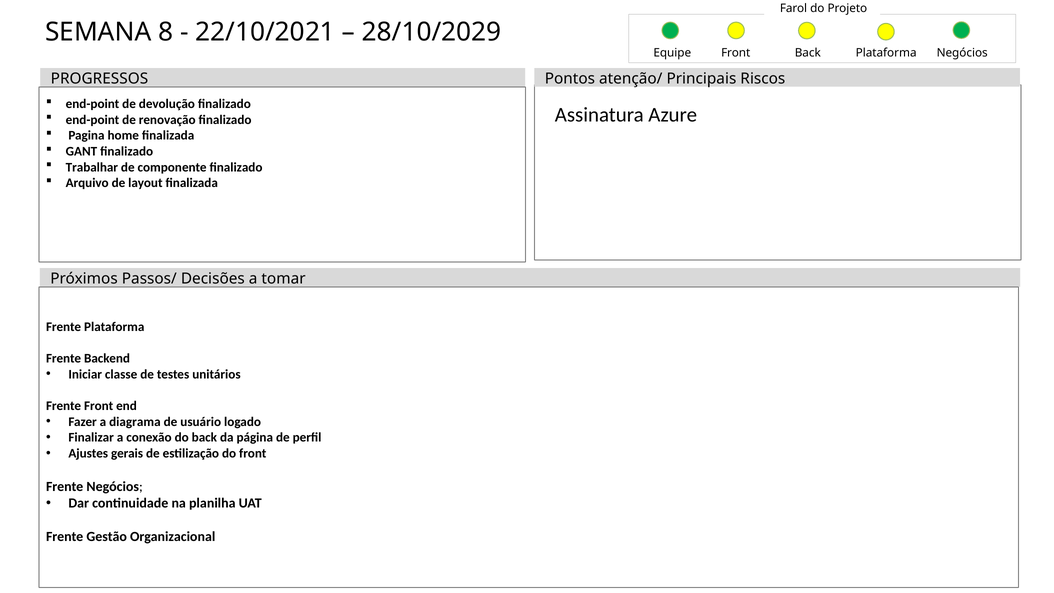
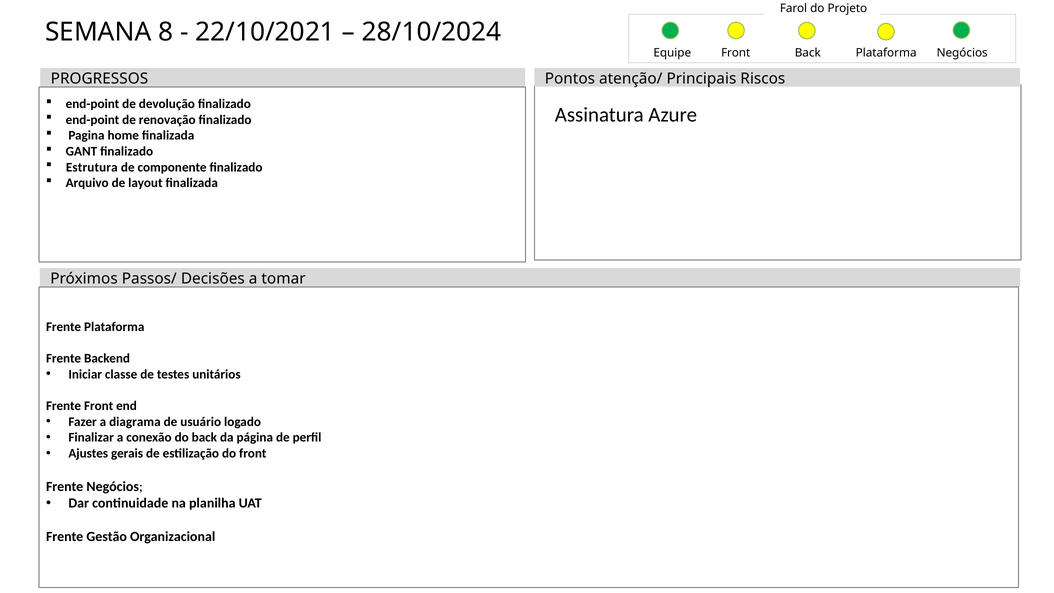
28/10/2029: 28/10/2029 -> 28/10/2024 (432, 32)
Trabalhar: Trabalhar -> Estrutura (92, 167)
